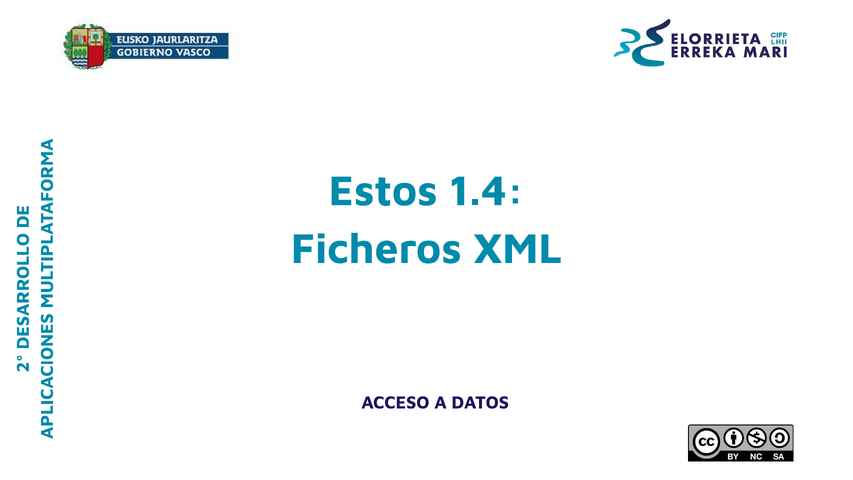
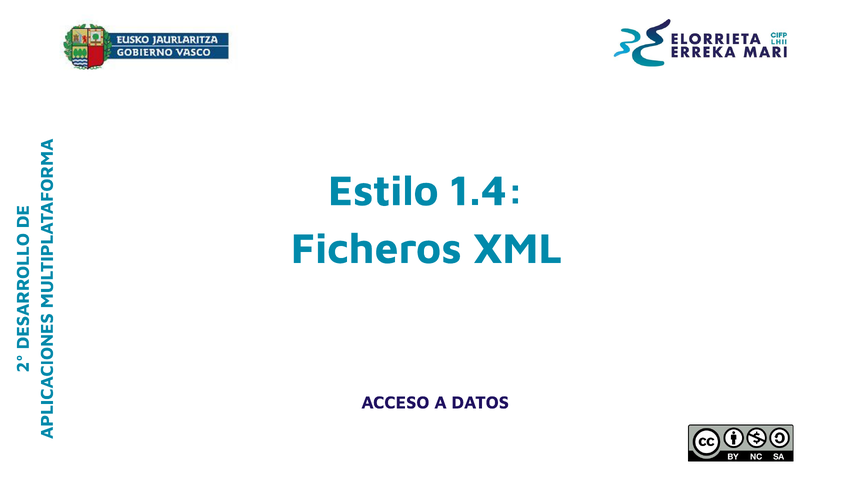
Estos: Estos -> Estilo (383, 191)
